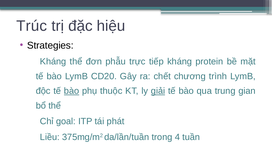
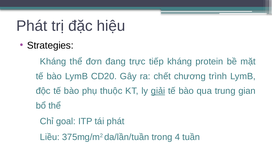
Trúc: Trúc -> Phát (32, 26)
phẫu: phẫu -> đang (116, 62)
bào underline: present -> none (72, 91)
